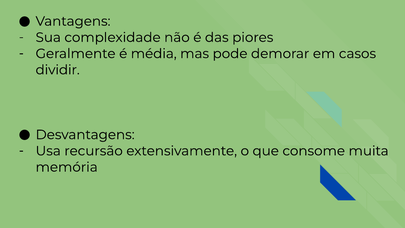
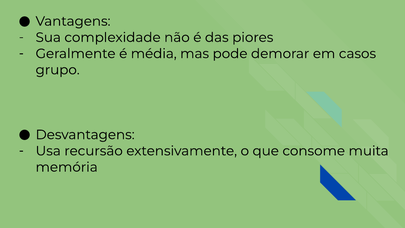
dividir: dividir -> grupo (58, 70)
